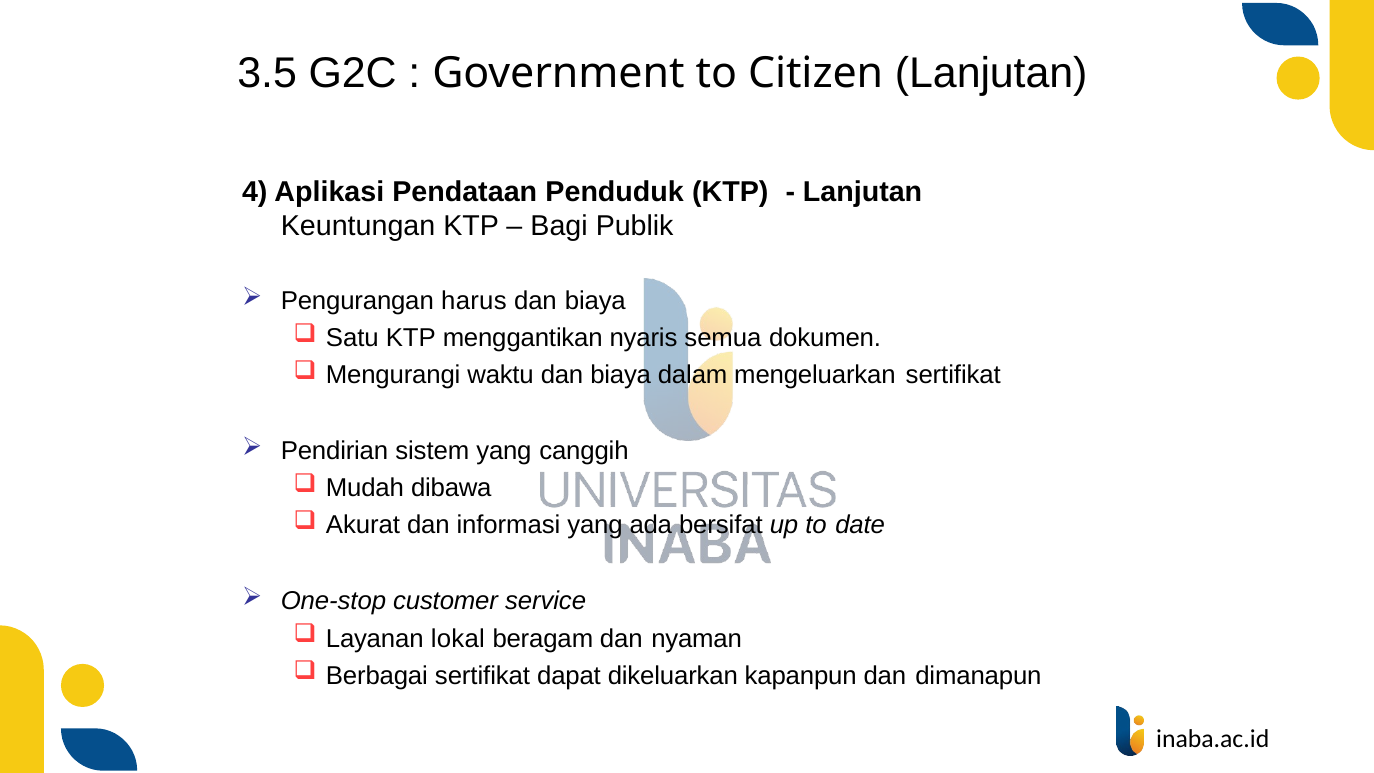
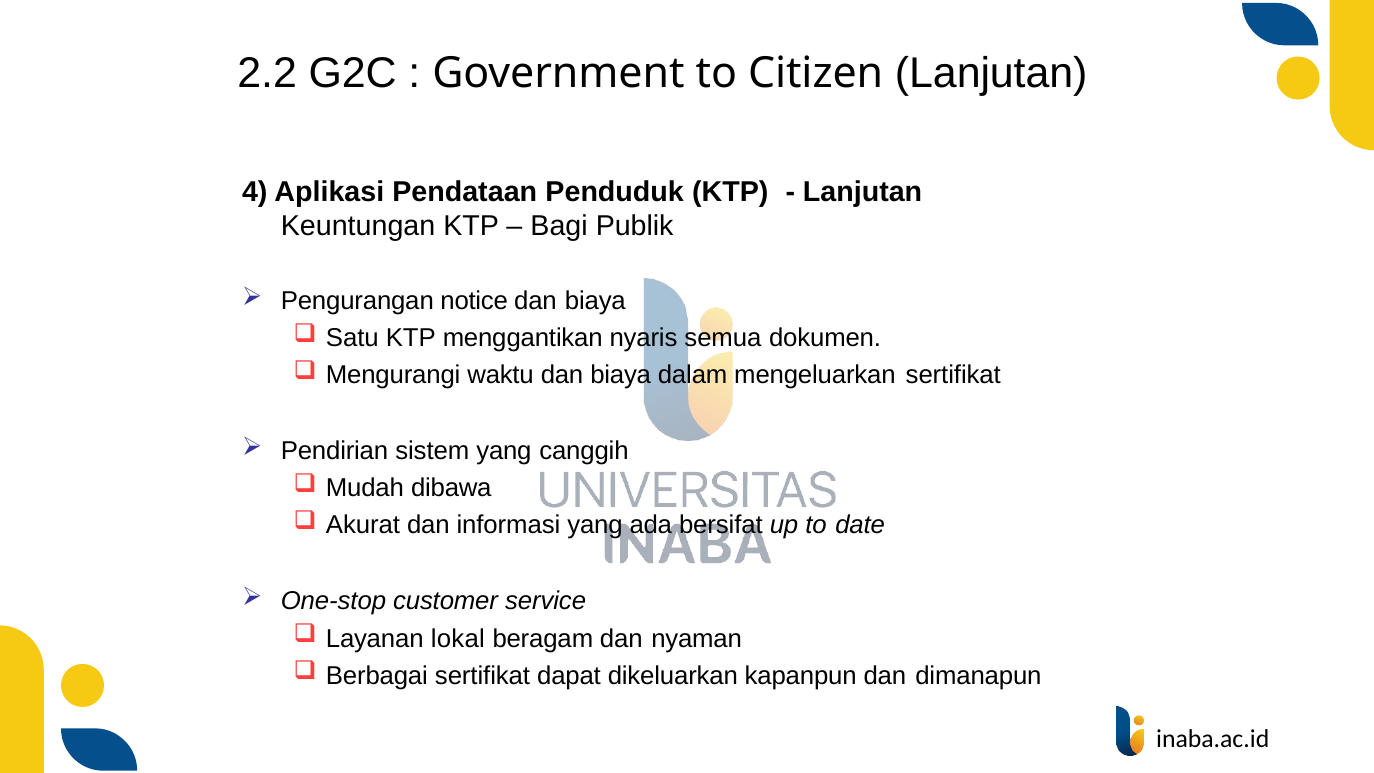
3.5: 3.5 -> 2.2 (267, 73)
harus: harus -> notice (474, 301)
